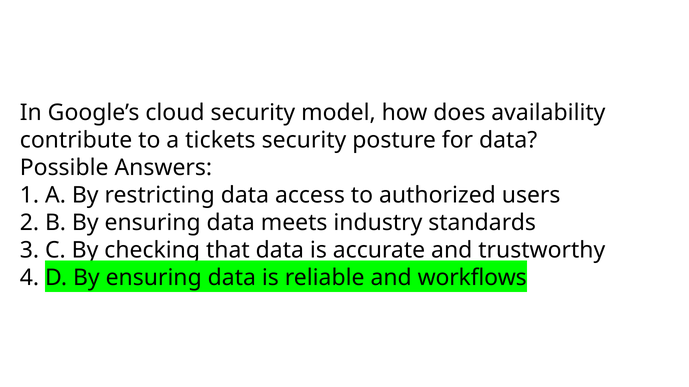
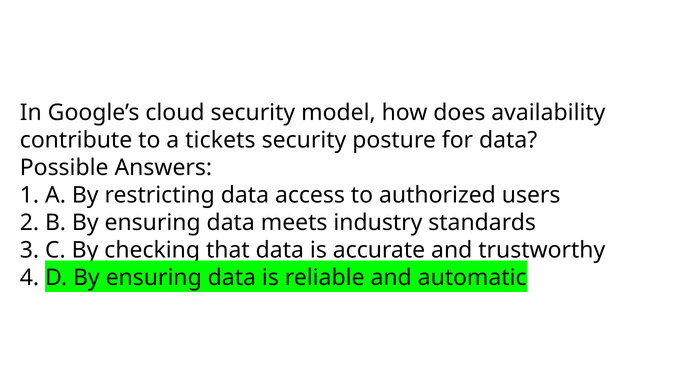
workflows: workflows -> automatic (472, 278)
